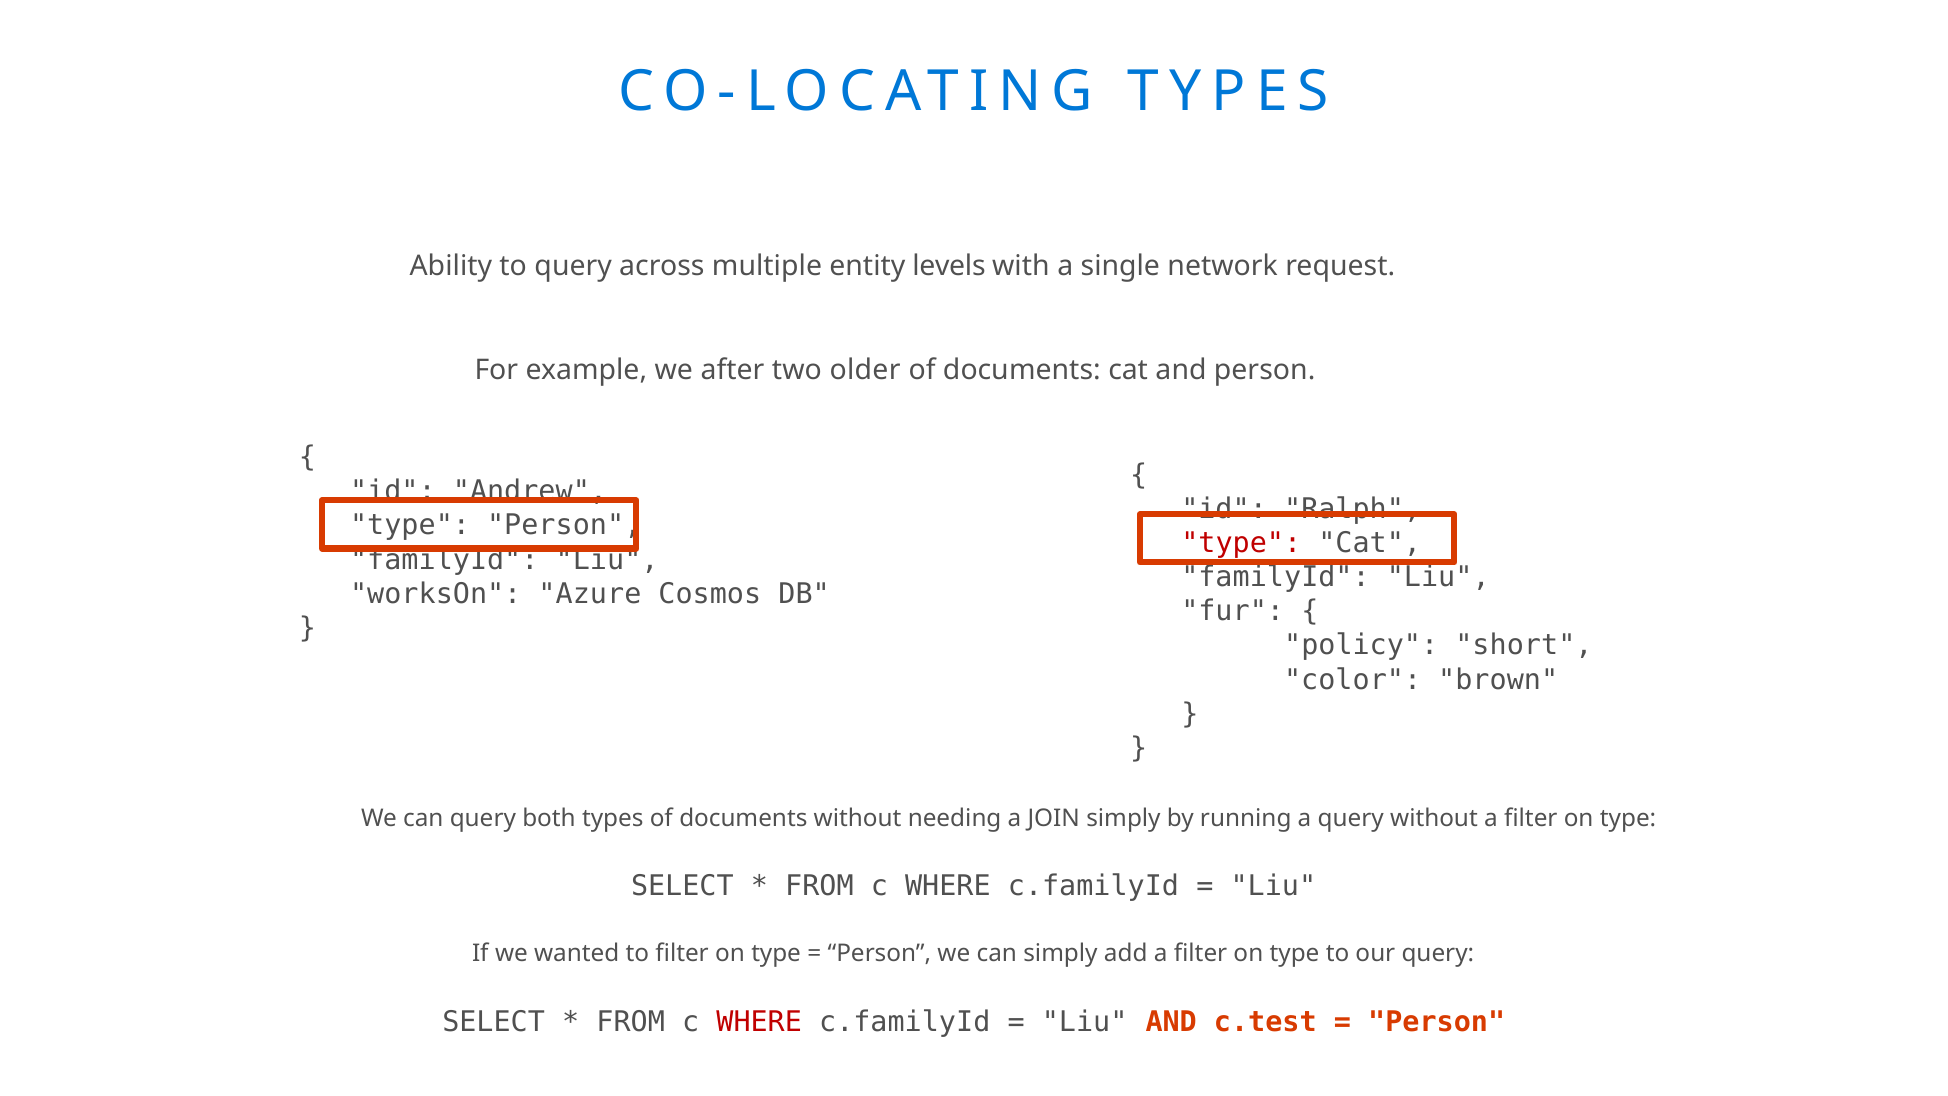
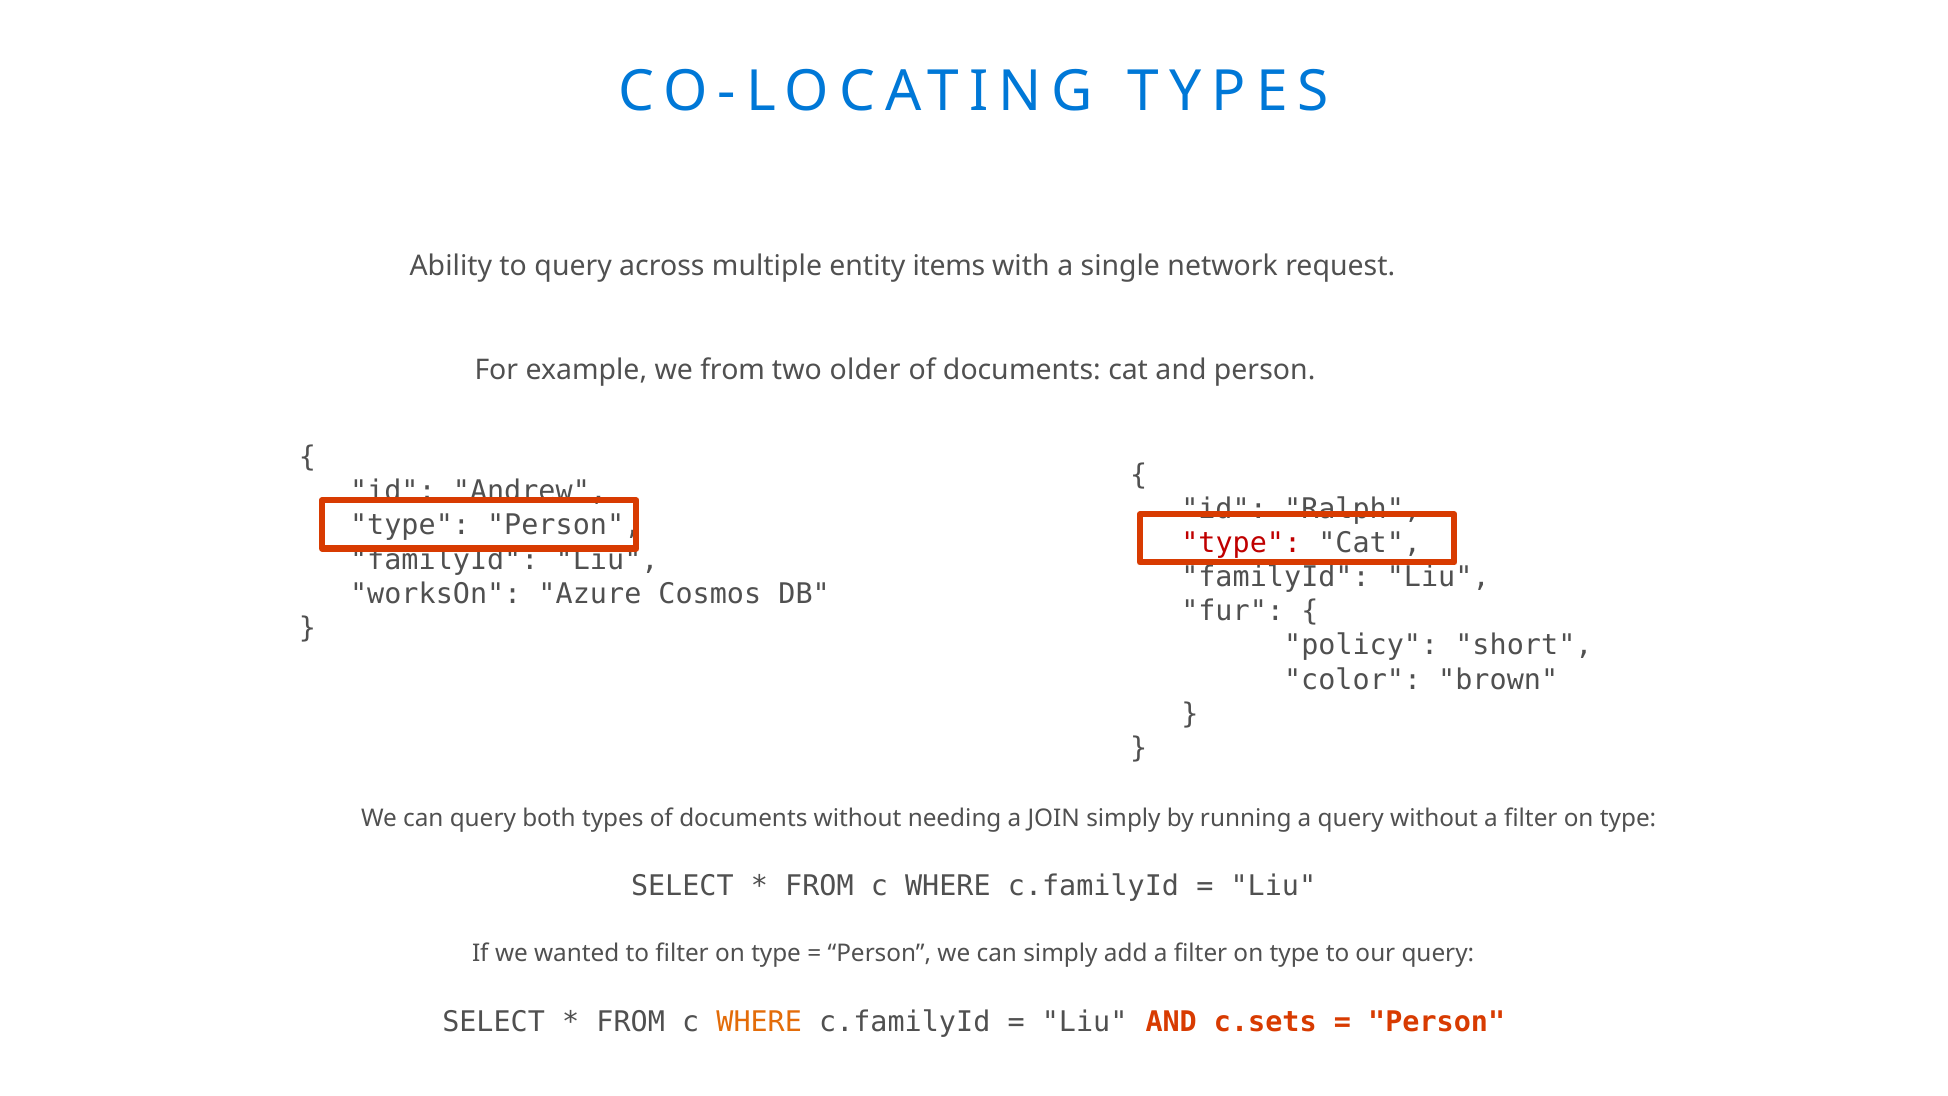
levels: levels -> items (949, 267)
we after: after -> from (733, 370)
WHERE colour: red -> orange (759, 1021)
c.test: c.test -> c.sets (1265, 1021)
